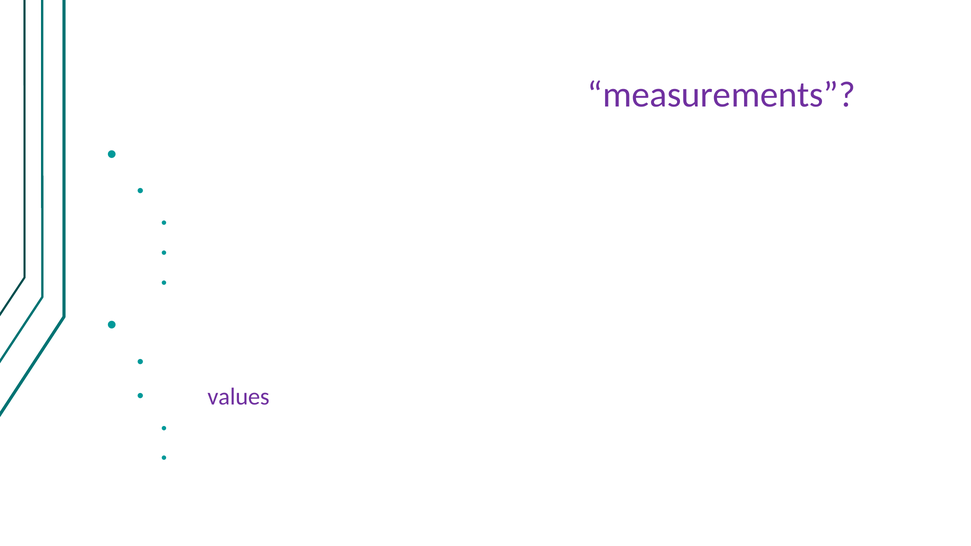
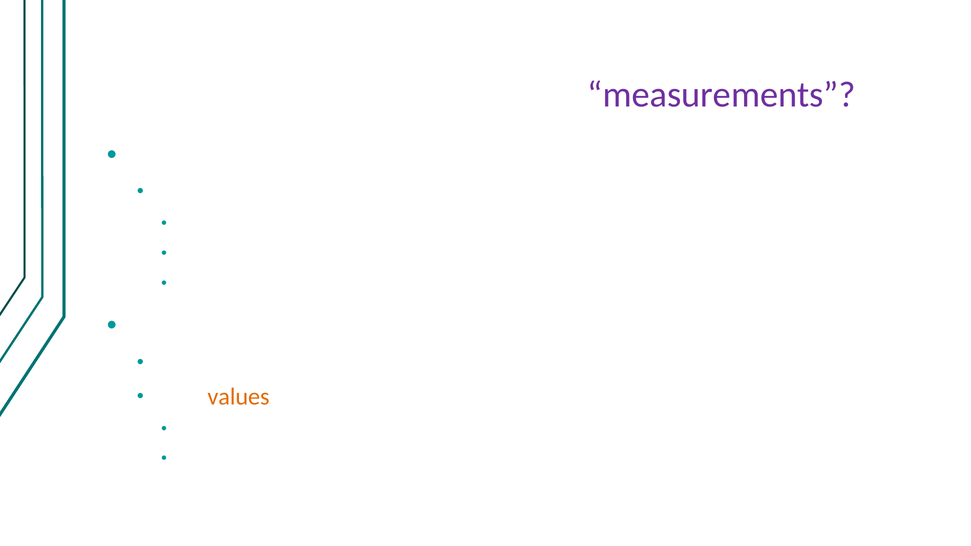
values colour: purple -> orange (239, 397)
